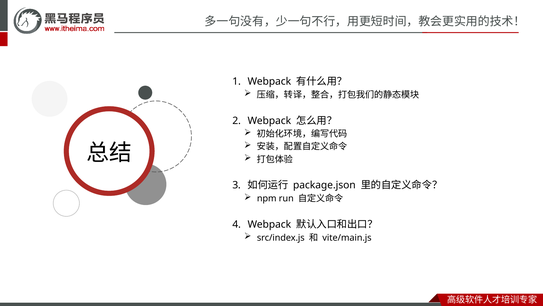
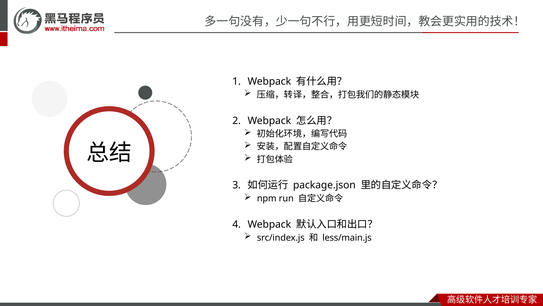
vite/main.js: vite/main.js -> less/main.js (347, 237)
